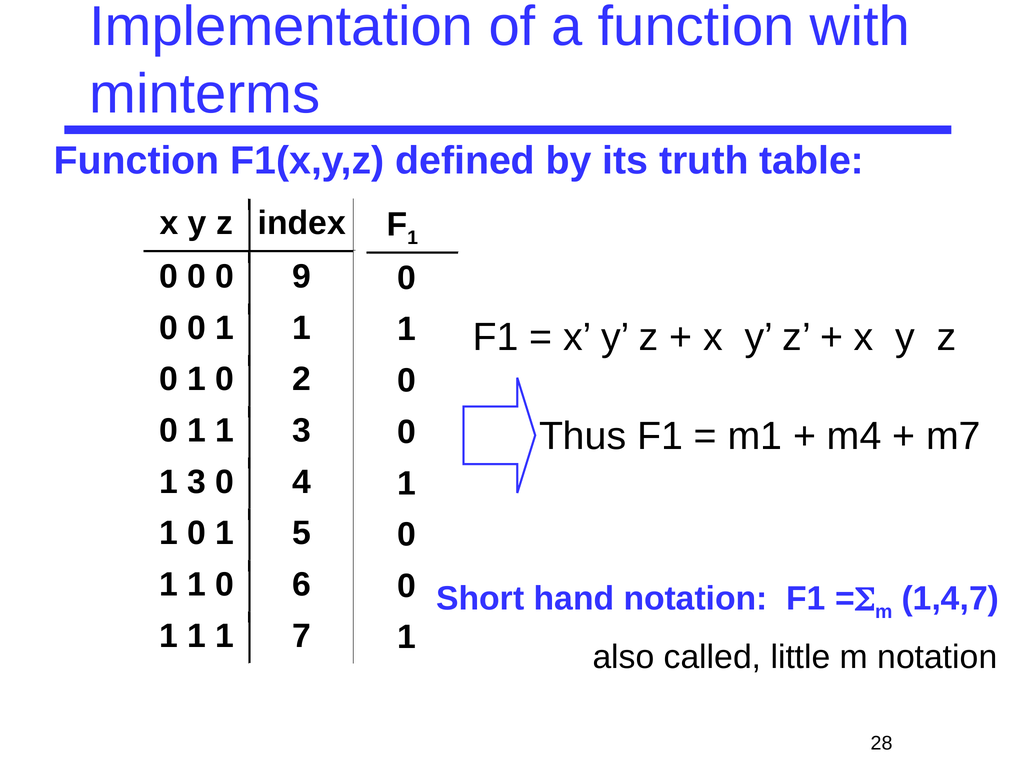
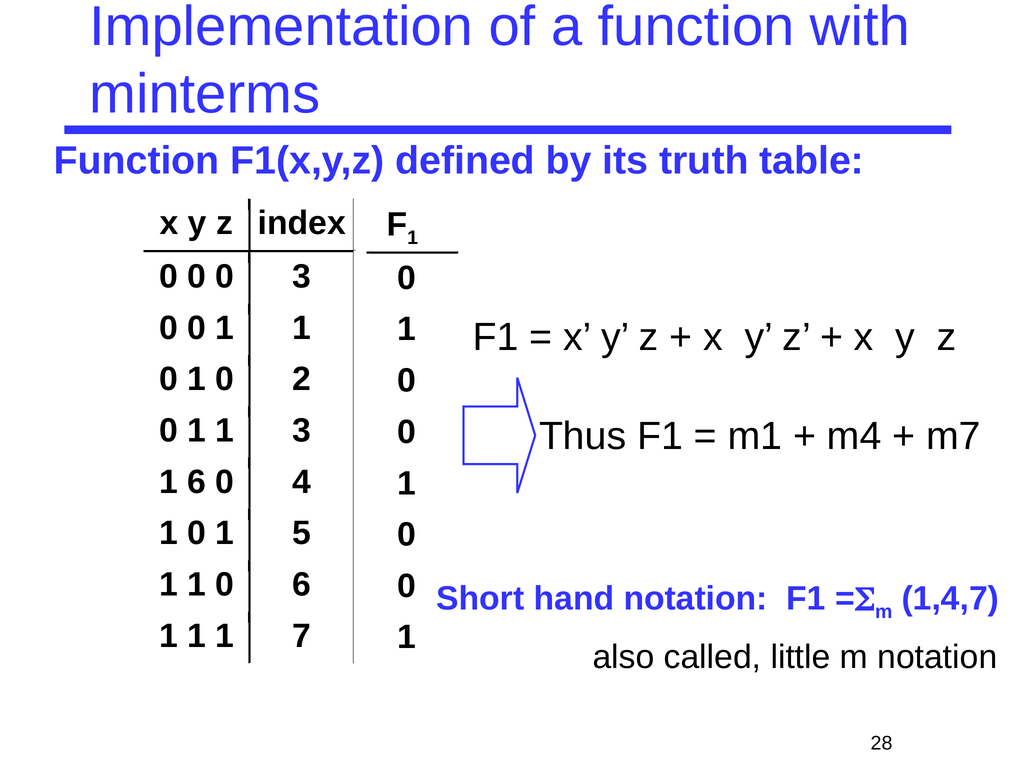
0 9: 9 -> 3 (301, 277)
3: 3 -> 6 (197, 482)
